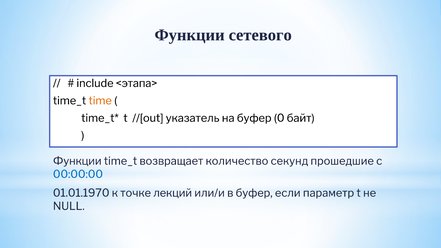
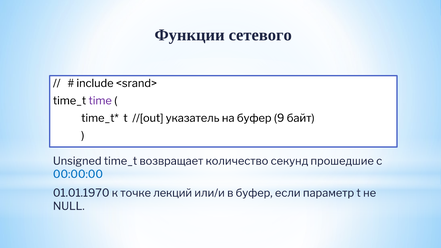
<этапа>: <этапа> -> <srand> (136, 83)
time colour: orange -> purple (100, 101)
0: 0 -> 9 (279, 118)
Функции: Функции -> Unsigned (77, 161)
